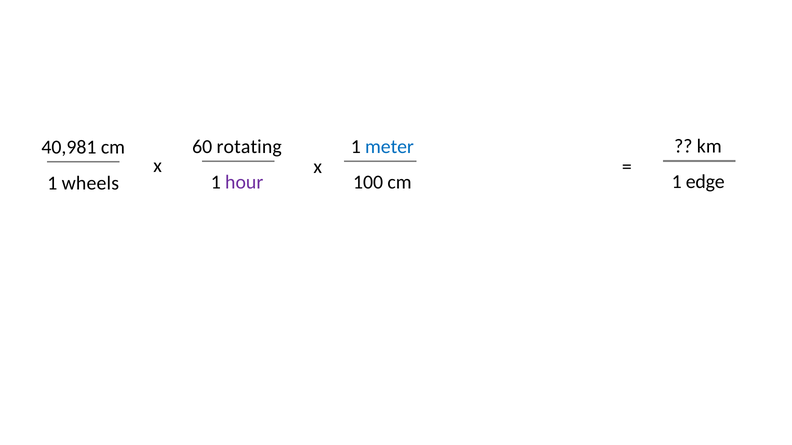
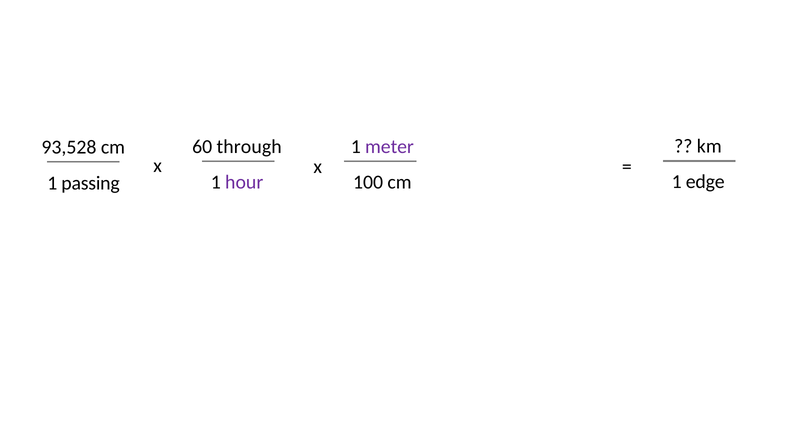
rotating: rotating -> through (249, 147)
meter colour: blue -> purple (389, 147)
40,981: 40,981 -> 93,528 (69, 148)
wheels: wheels -> passing (91, 183)
